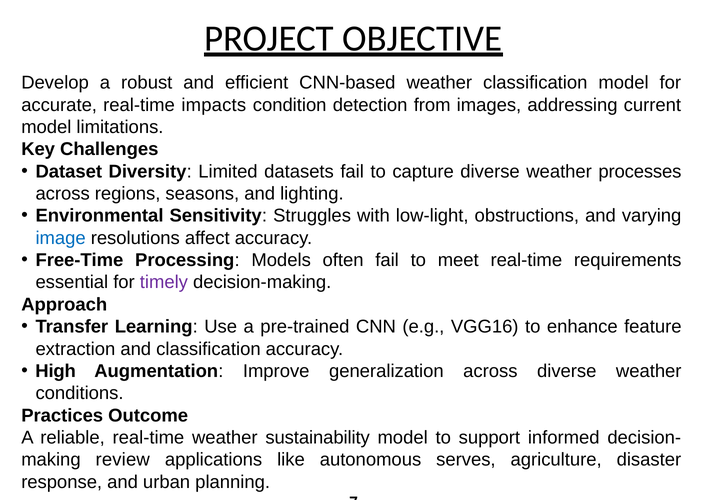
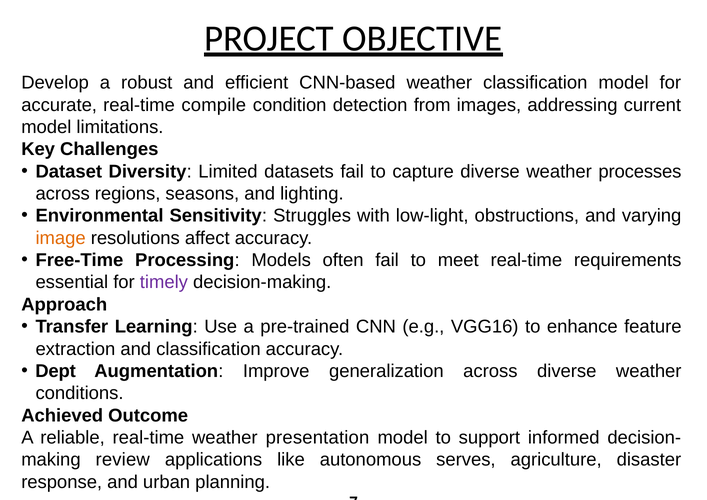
impacts: impacts -> compile (214, 105)
image colour: blue -> orange (61, 238)
High: High -> Dept (56, 371)
Practices: Practices -> Achieved (62, 415)
sustainability: sustainability -> presentation (317, 437)
